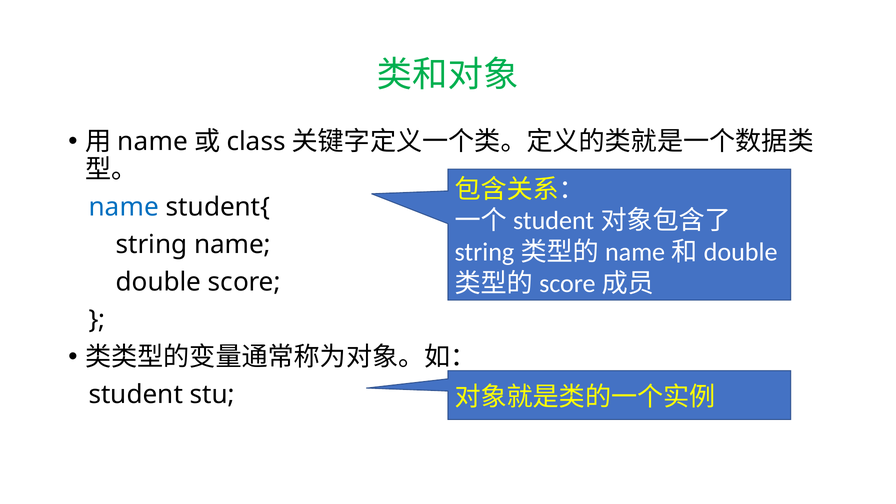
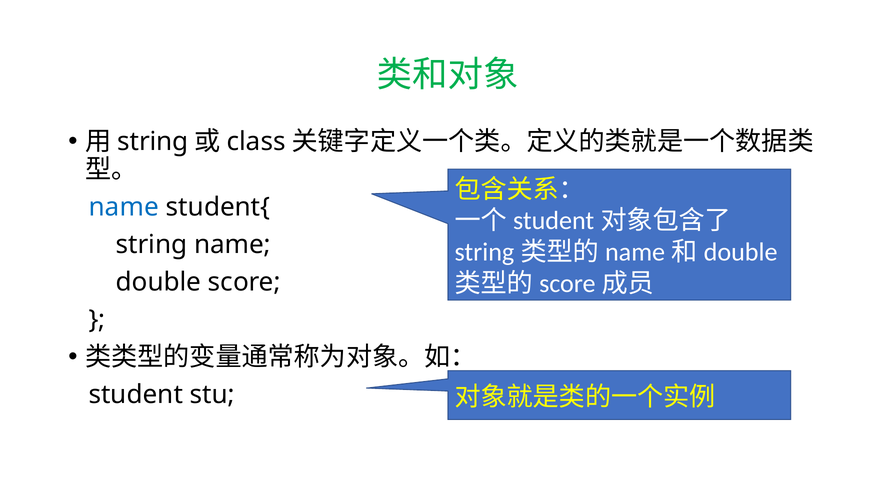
name: name -> string (153, 142)
